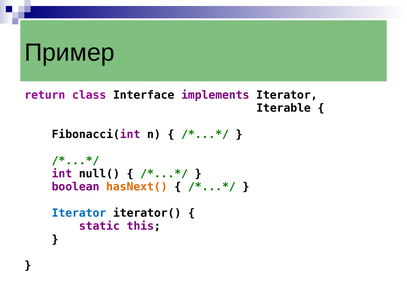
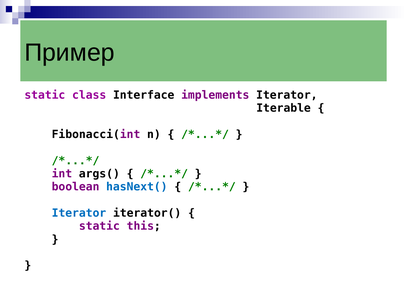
return: return -> static (45, 95)
null(: null( -> args( (99, 174)
hasNext( colour: orange -> blue (137, 187)
